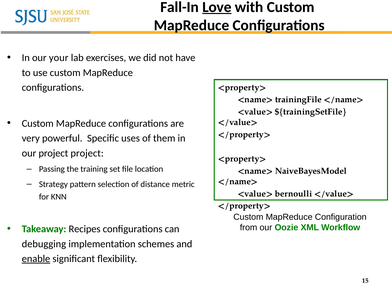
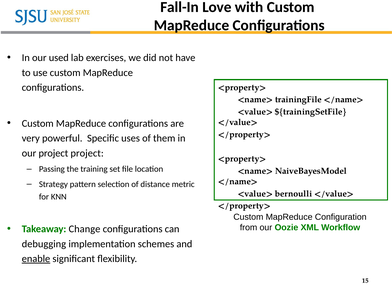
Love underline: present -> none (217, 7)
your: your -> used (59, 58)
Recipes: Recipes -> Change (85, 229)
